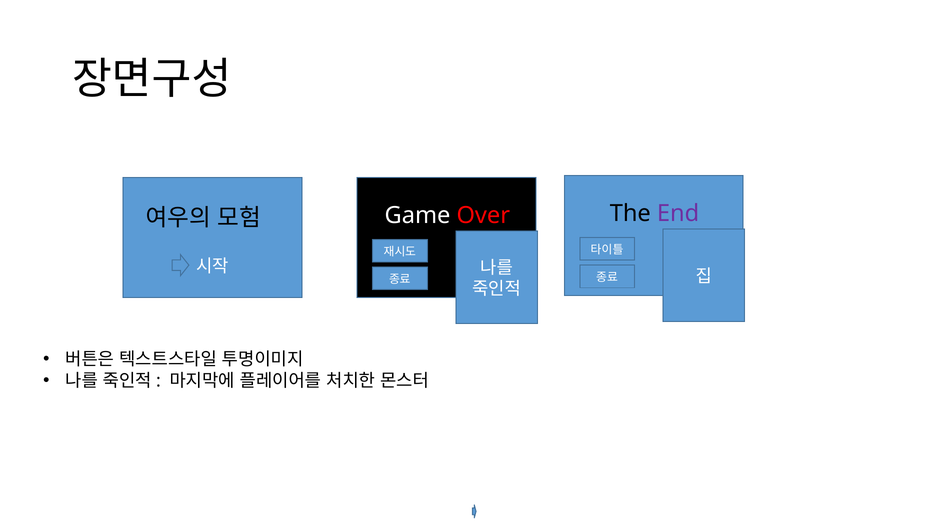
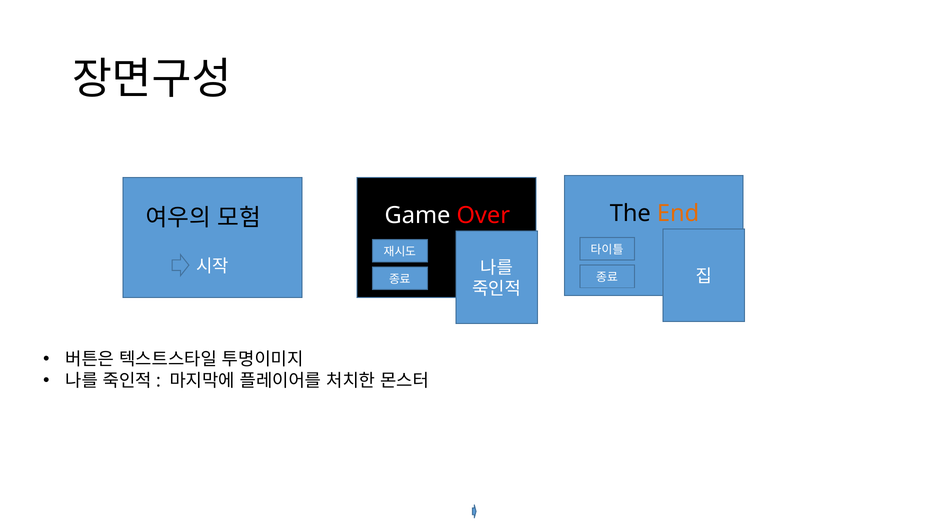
End colour: purple -> orange (678, 214)
